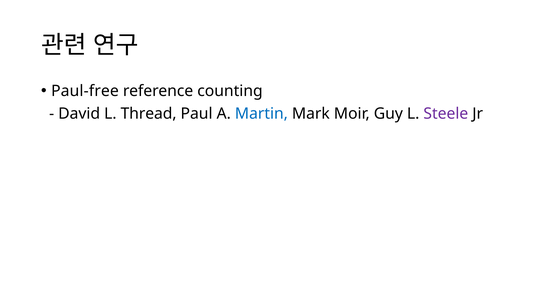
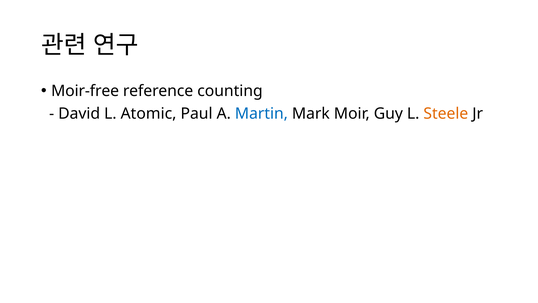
Paul-free: Paul-free -> Moir-free (85, 91)
Thread: Thread -> Atomic (149, 114)
Steele colour: purple -> orange (446, 114)
